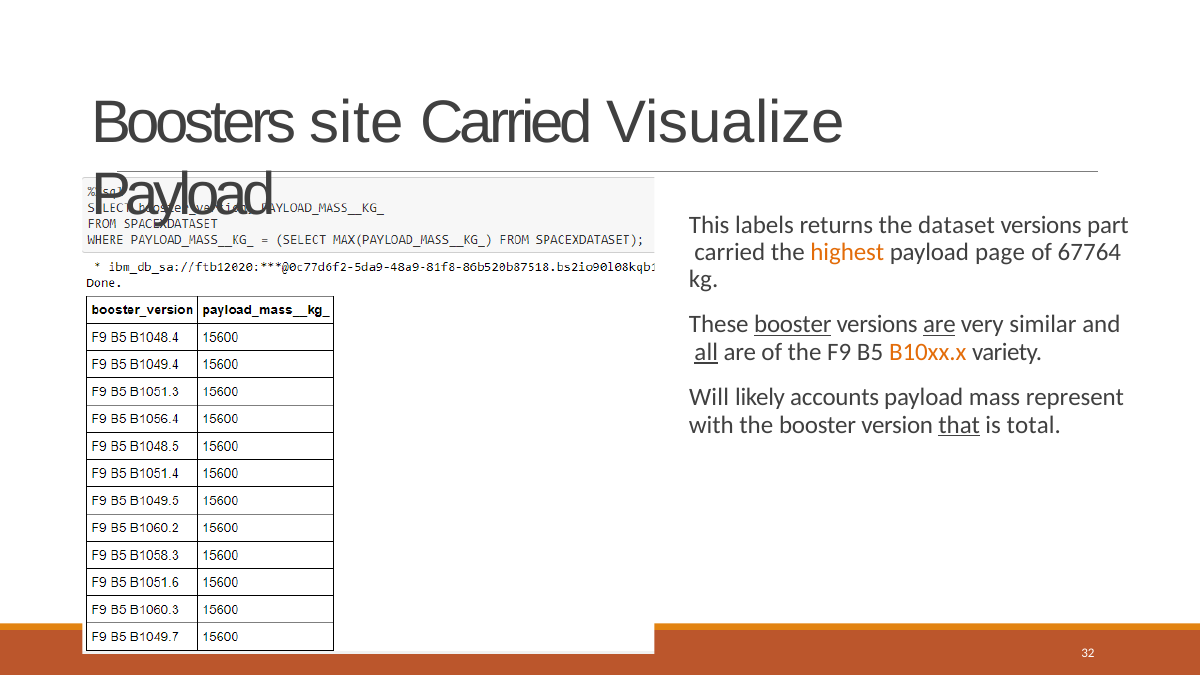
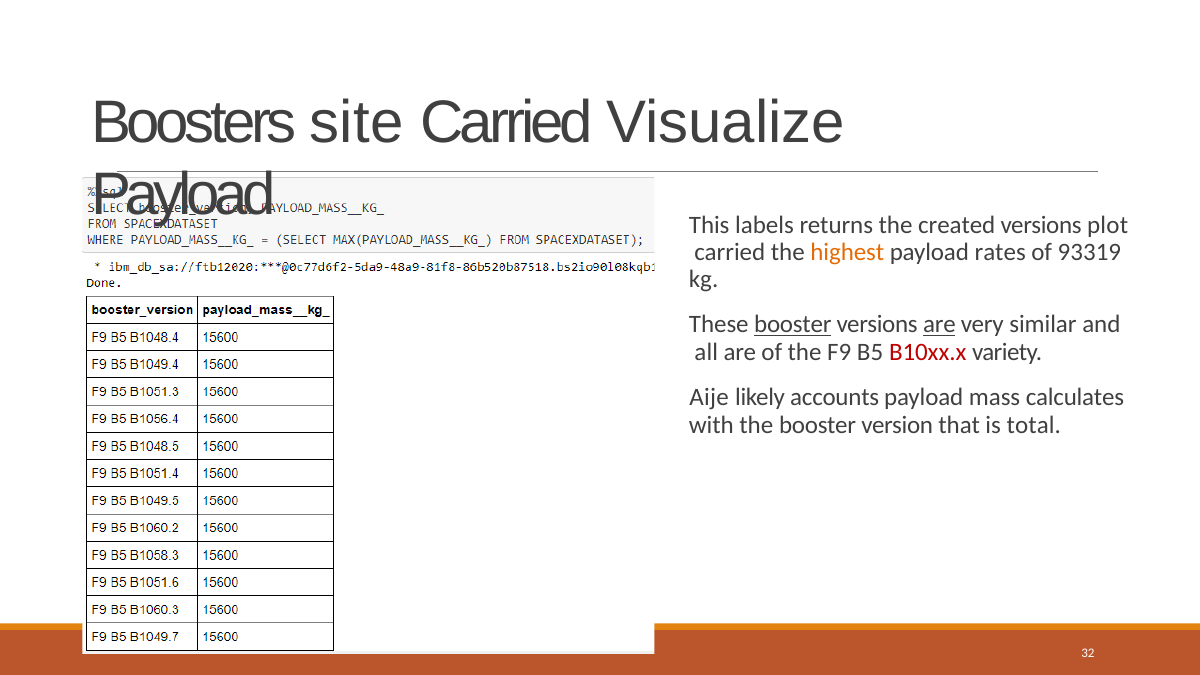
dataset: dataset -> created (957, 225)
part: part -> plot (1108, 225)
page: page -> rates (1000, 252)
67764: 67764 -> 93319 (1089, 252)
all underline: present -> none (706, 352)
B10xx.x colour: orange -> red (928, 352)
Will: Will -> Aije (709, 397)
represent: represent -> calculates (1075, 397)
that underline: present -> none (959, 425)
